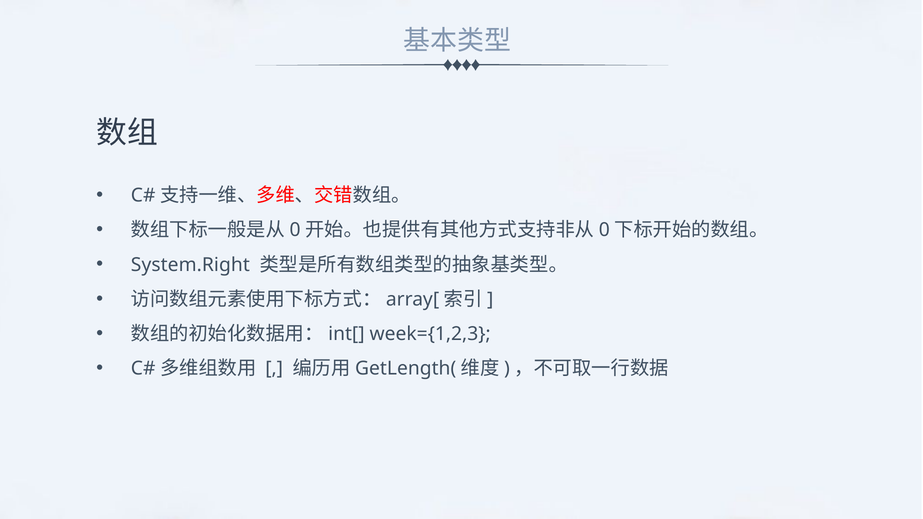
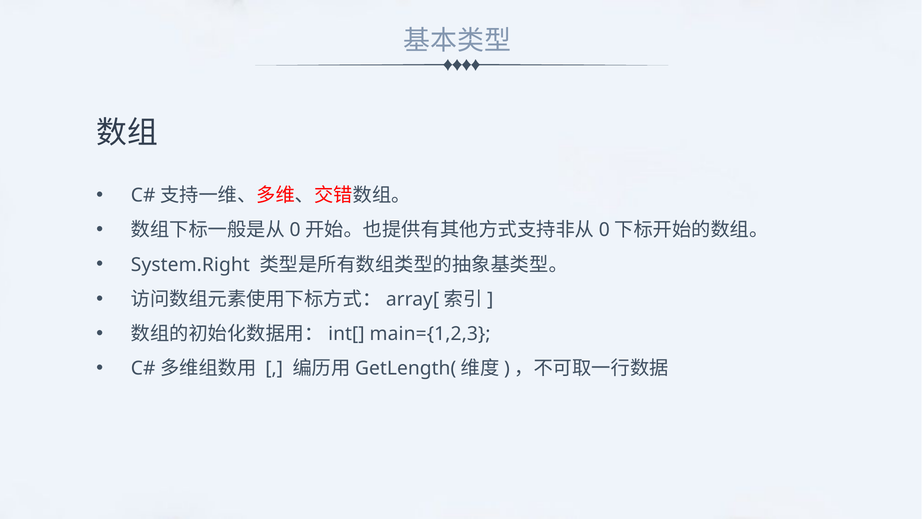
week={1,2,3: week={1,2,3 -> main={1,2,3 (430, 334)
